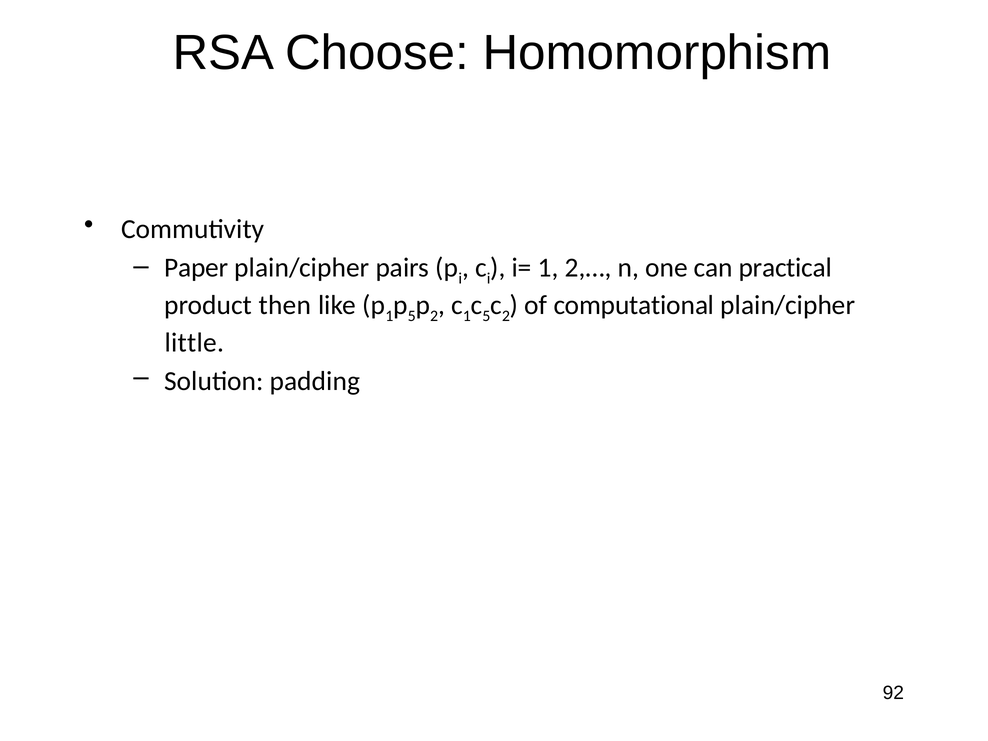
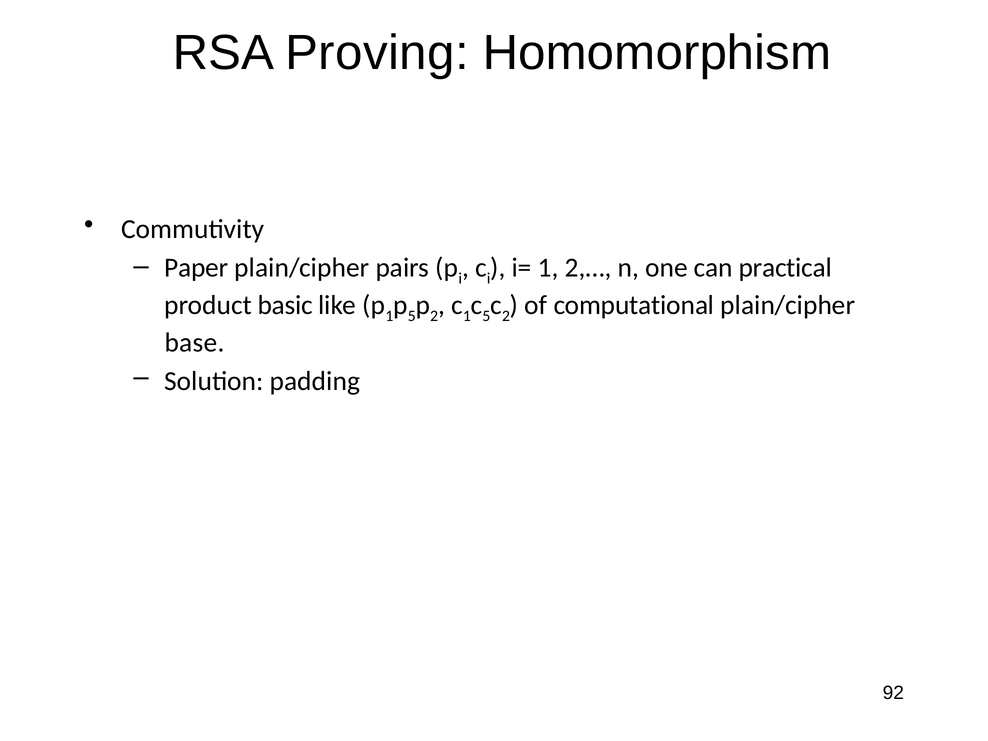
Choose: Choose -> Proving (377, 53)
then: then -> basic (285, 305)
little: little -> base (194, 343)
